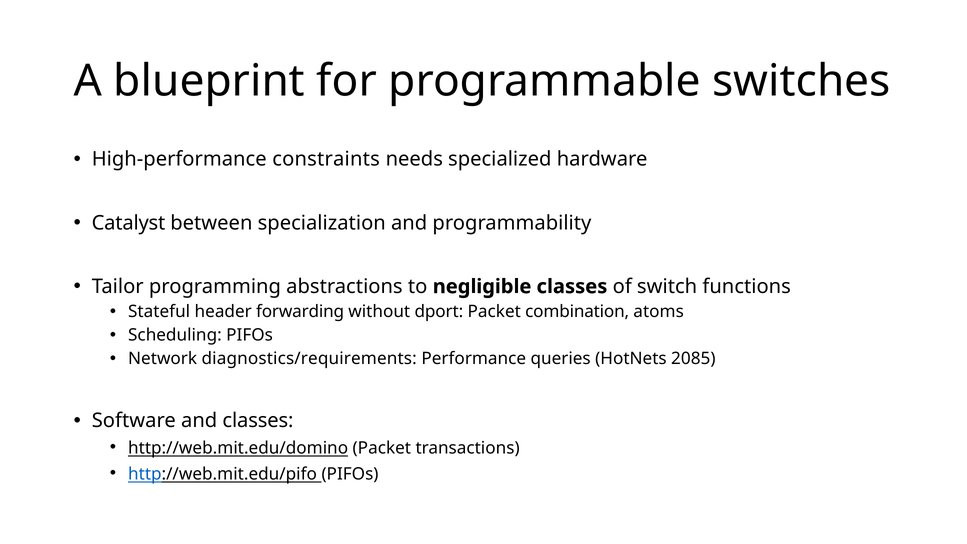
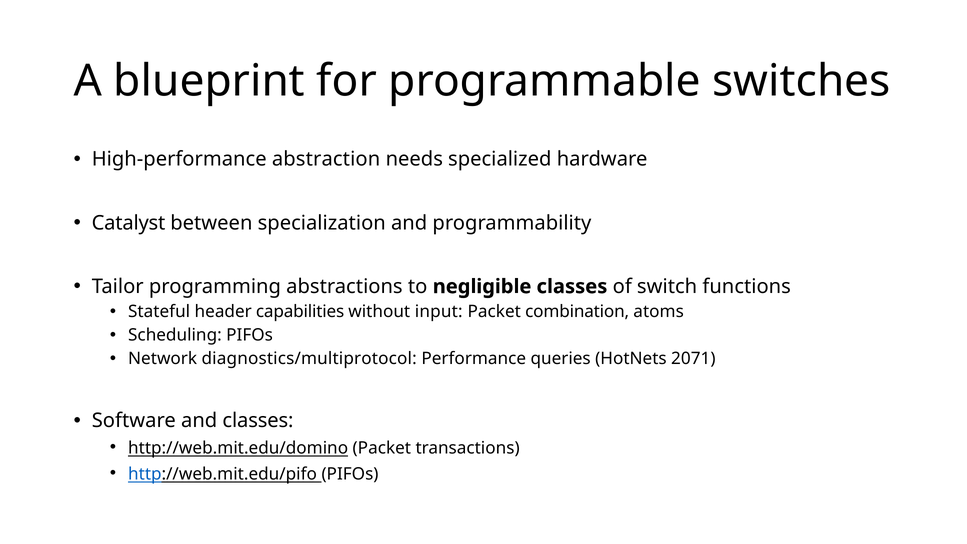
constraints: constraints -> abstraction (326, 159)
forwarding: forwarding -> capabilities (300, 312)
dport: dport -> input (439, 312)
diagnostics/requirements: diagnostics/requirements -> diagnostics/multiprotocol (309, 359)
2085: 2085 -> 2071 (693, 359)
